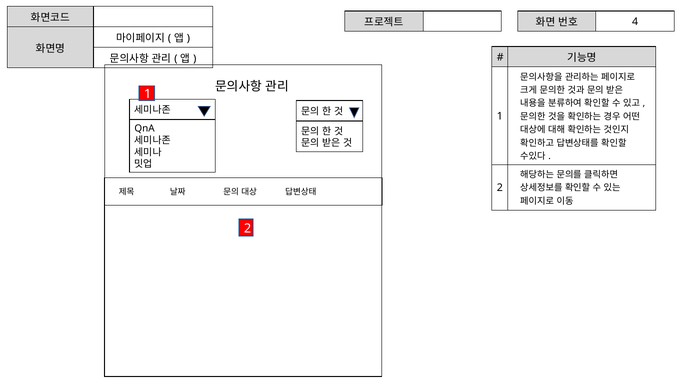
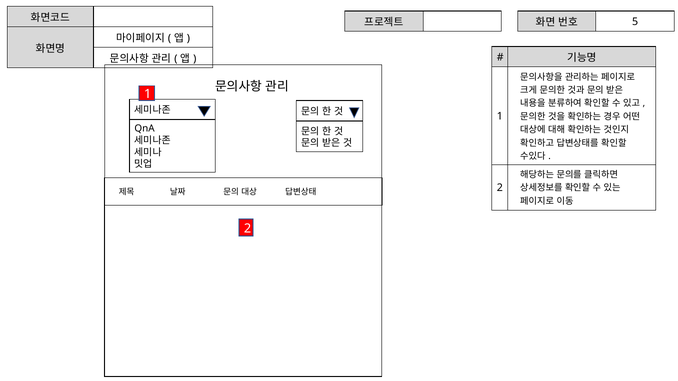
4: 4 -> 5 (635, 22)
